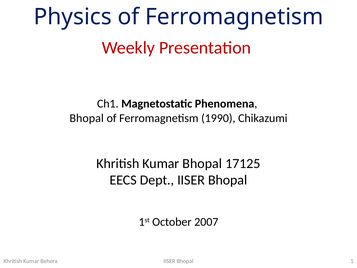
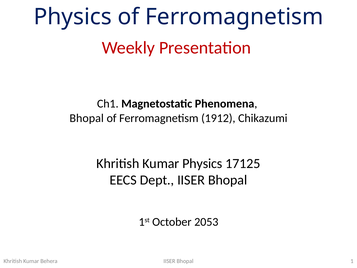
1990: 1990 -> 1912 (218, 118)
Kumar Bhopal: Bhopal -> Physics (202, 163)
2007: 2007 -> 2053 (206, 222)
